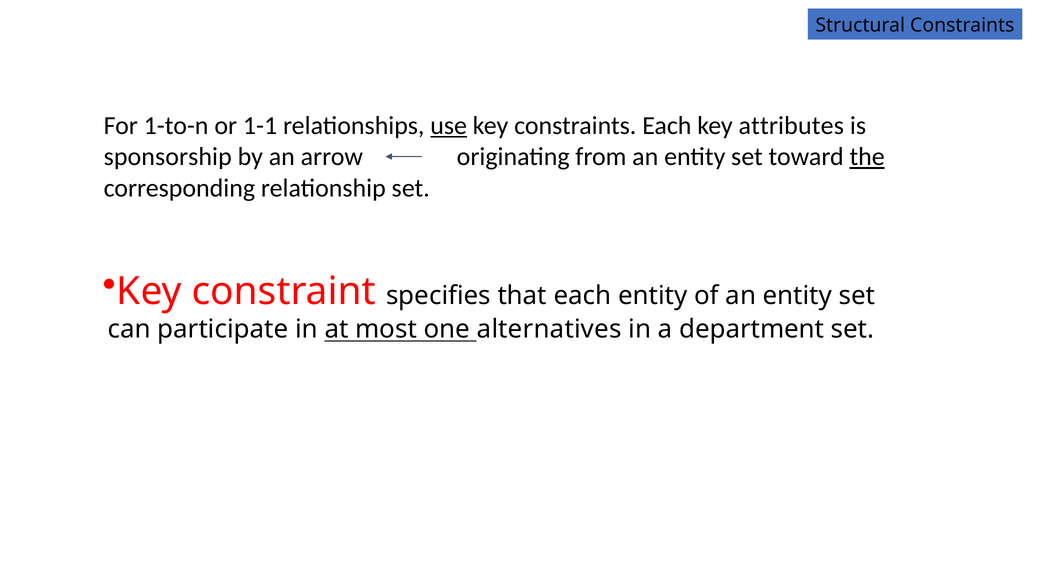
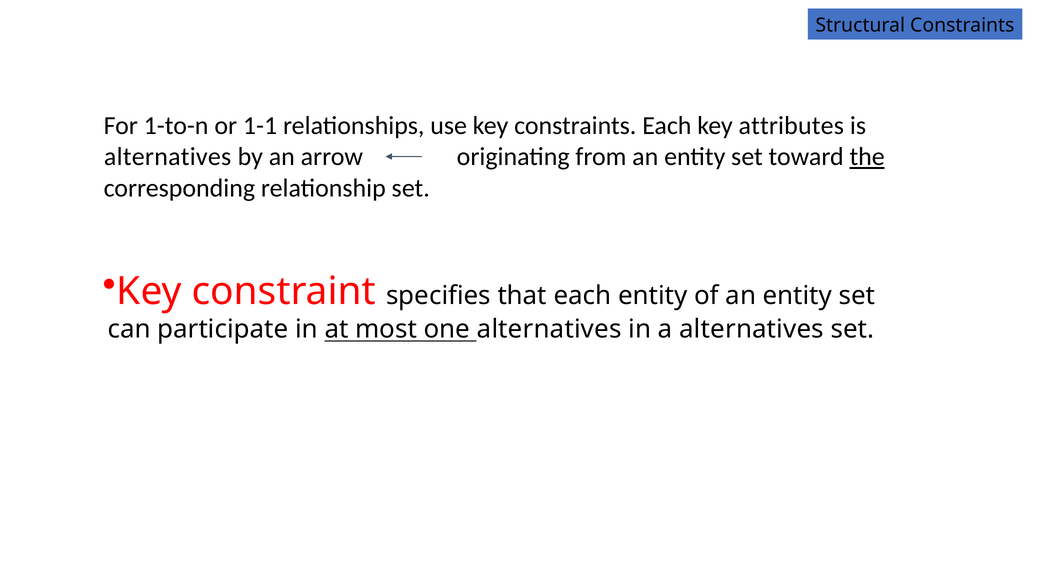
use underline: present -> none (449, 126)
sponsorship: sponsorship -> alternatives (168, 157)
a department: department -> alternatives (752, 329)
